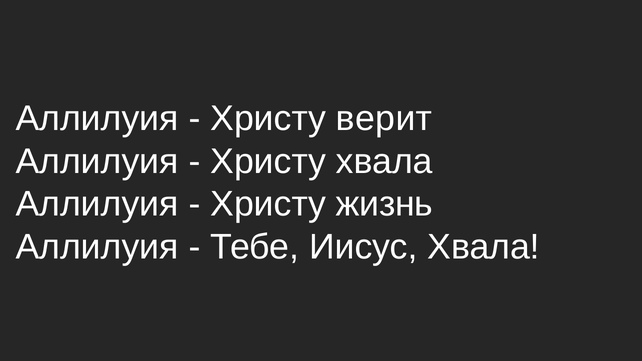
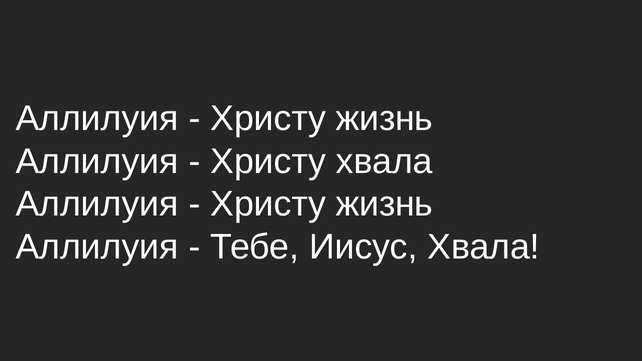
верит: верит -> жизнь (384, 119)
